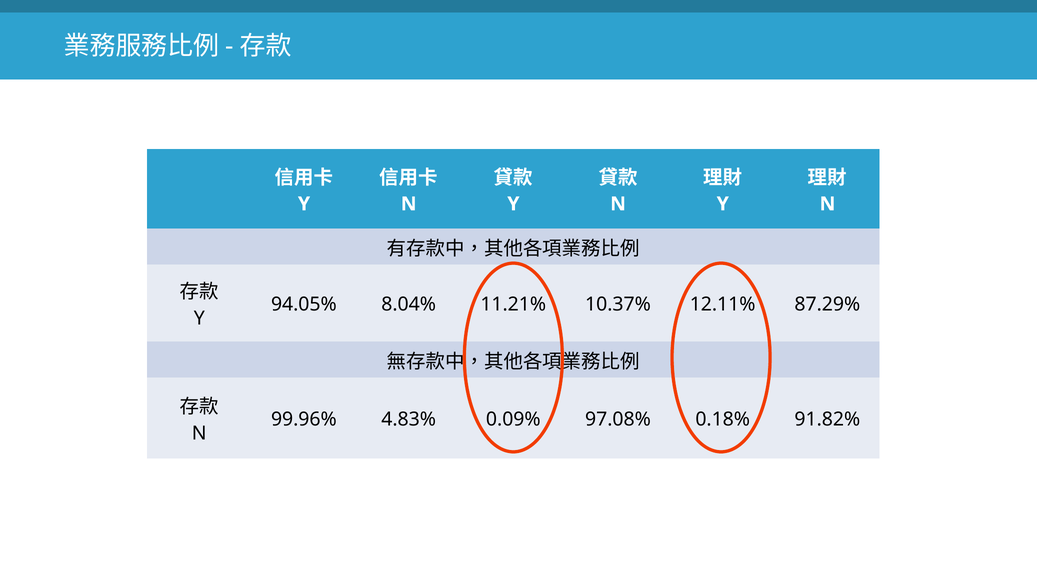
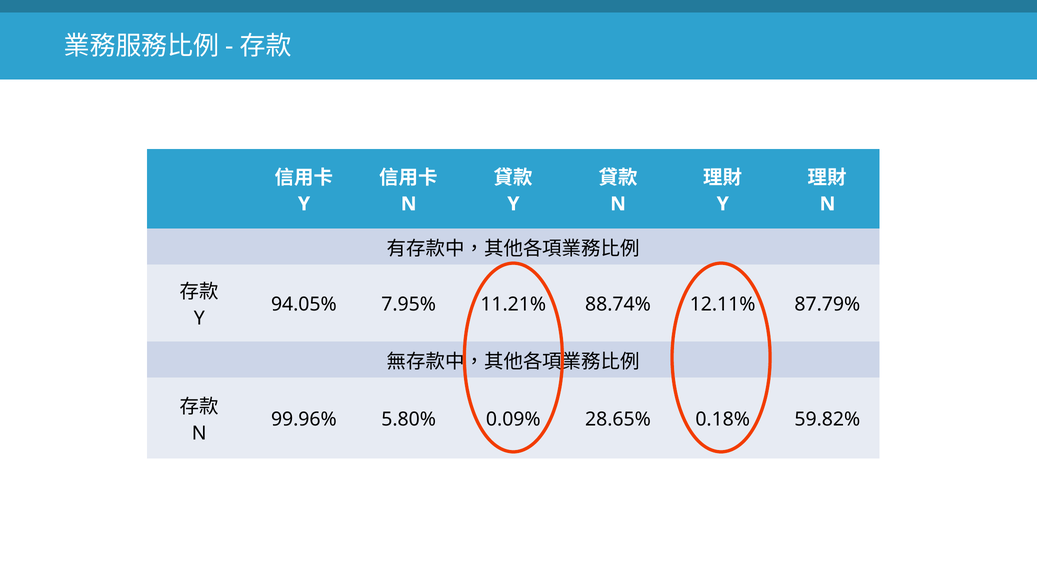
8.04%: 8.04% -> 7.95% (409, 304)
10.37%: 10.37% -> 88.74% (618, 304)
87.29%: 87.29% -> 87.79% (827, 304)
4.83%: 4.83% -> 5.80% (409, 419)
97.08%: 97.08% -> 28.65% (618, 419)
91.82%: 91.82% -> 59.82% (827, 419)
